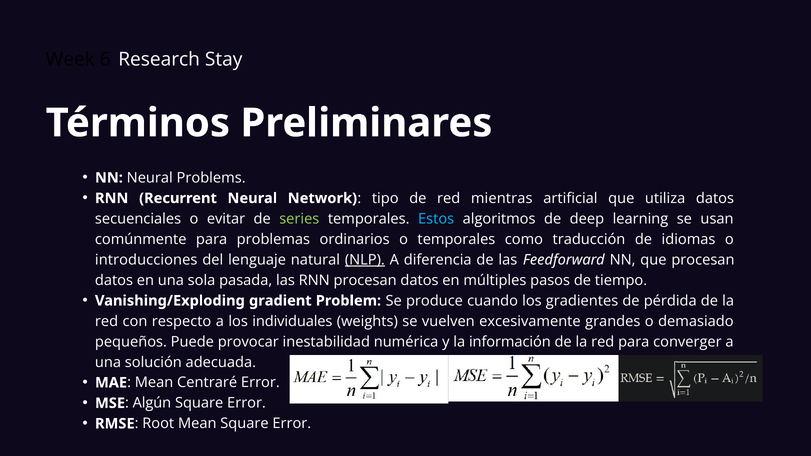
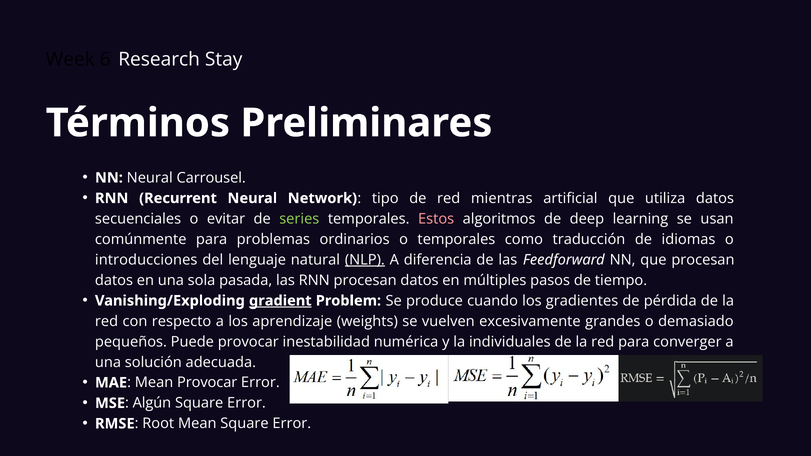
Problems: Problems -> Carrousel (211, 178)
Estos colour: light blue -> pink (436, 219)
gradient underline: none -> present (280, 301)
individuales: individuales -> aprendizaje (292, 321)
información: información -> individuales (510, 342)
Mean Centraré: Centraré -> Provocar (207, 383)
